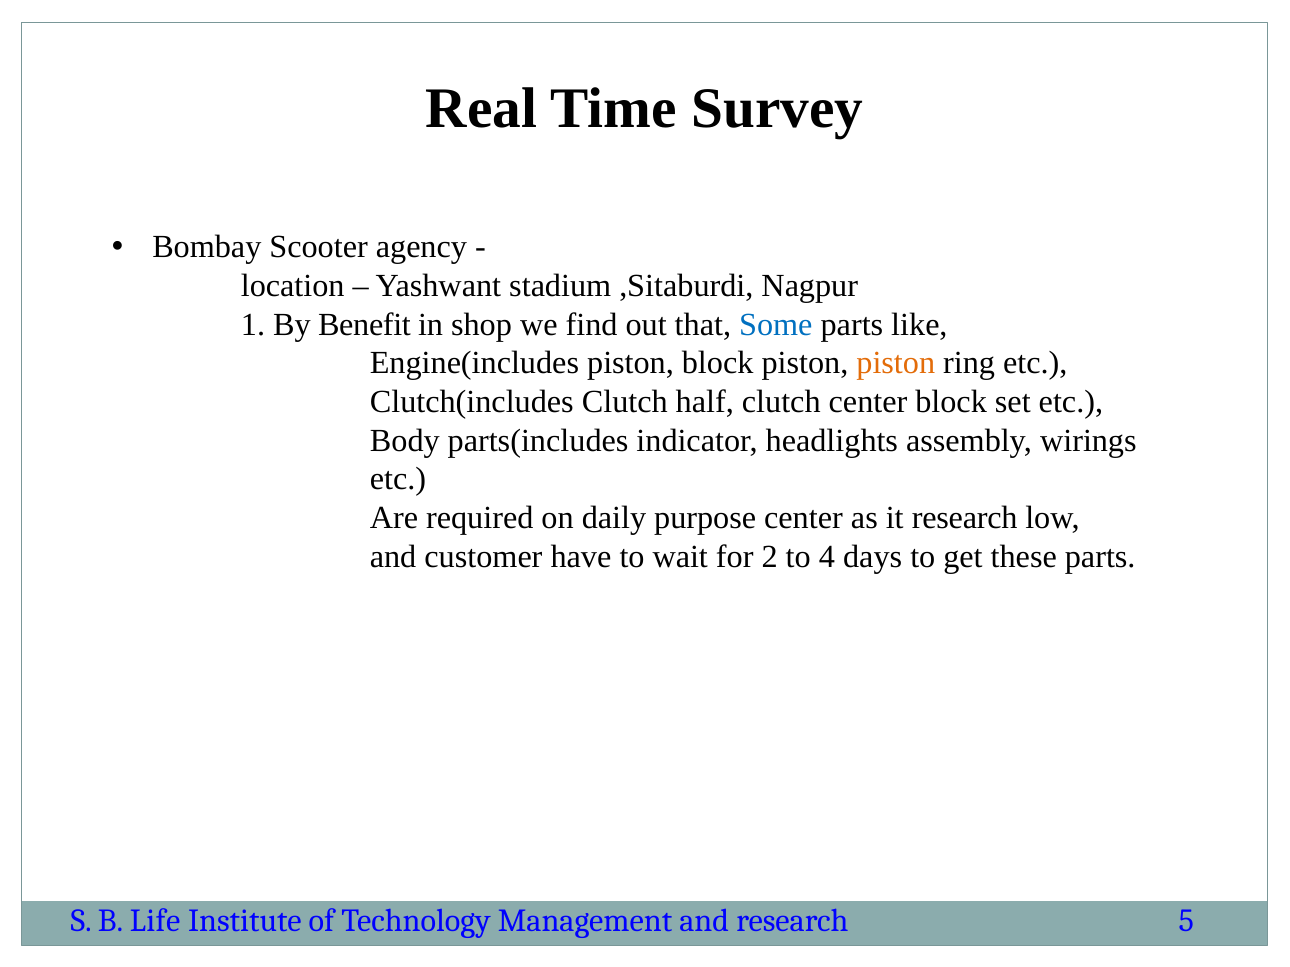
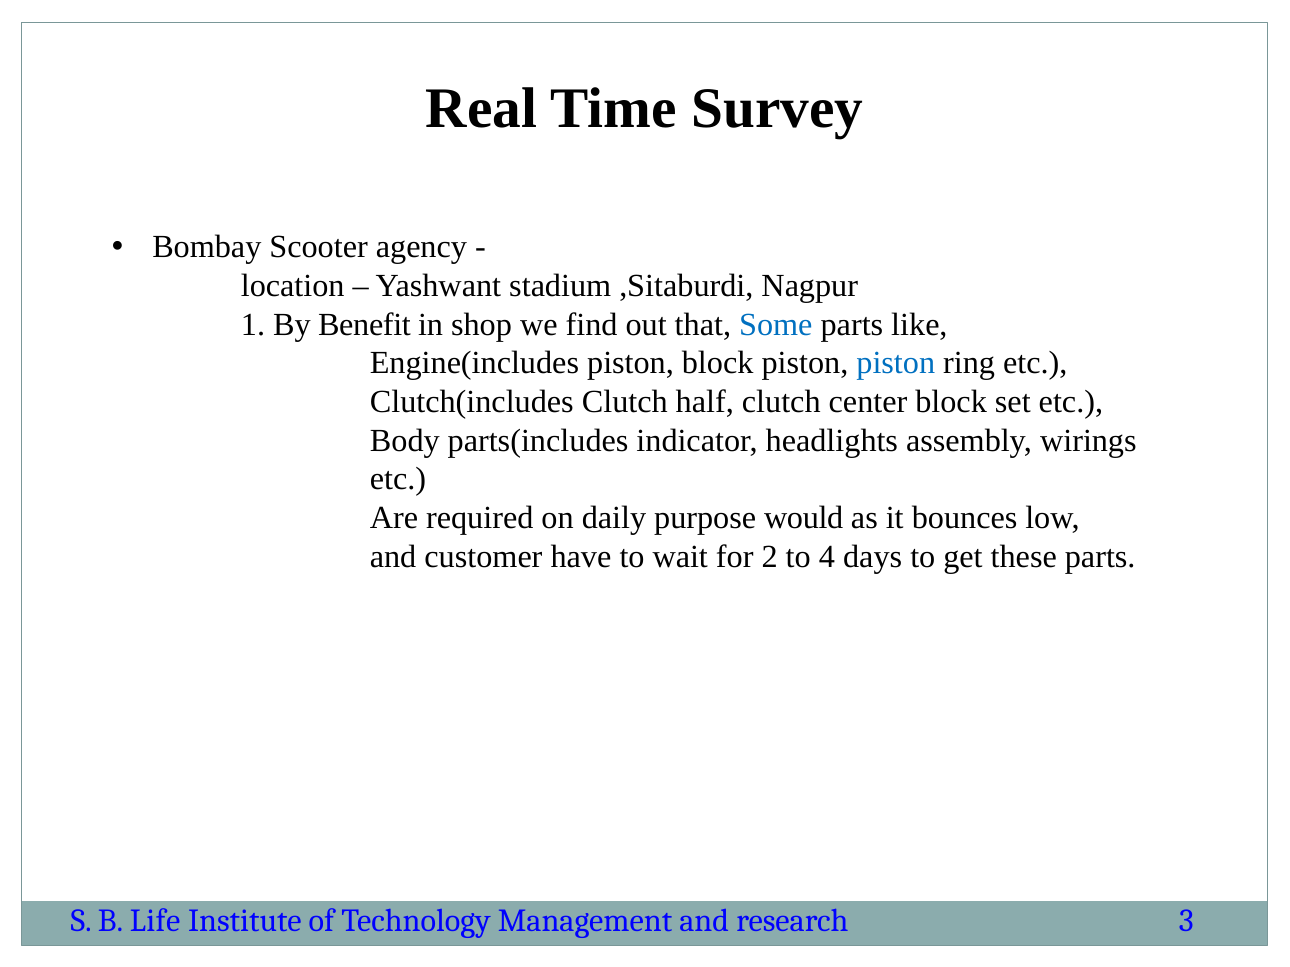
piston colour: orange -> blue (896, 363)
purpose center: center -> would (804, 518)
it research: research -> bounces (965, 518)
5: 5 -> 3 (1186, 921)
